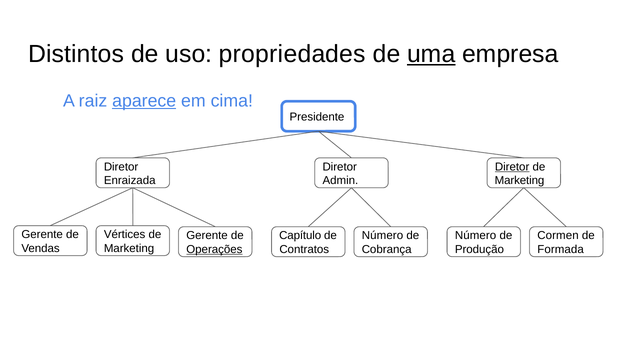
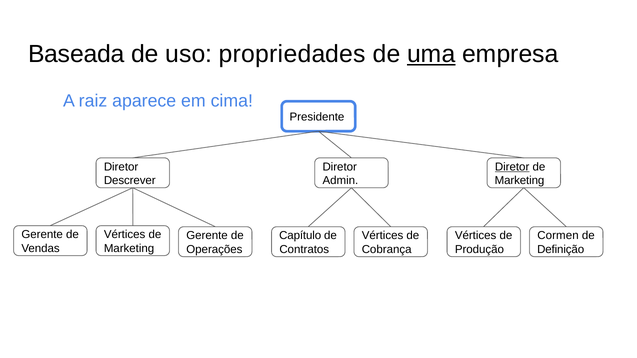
Distintos: Distintos -> Baseada (76, 54)
aparece underline: present -> none (144, 101)
Enraizada: Enraizada -> Descrever (130, 181)
Número: Número -> Vértices (383, 236)
Número: Número -> Vértices (476, 236)
Operações underline: present -> none (214, 250)
Formada: Formada -> Definição (561, 250)
